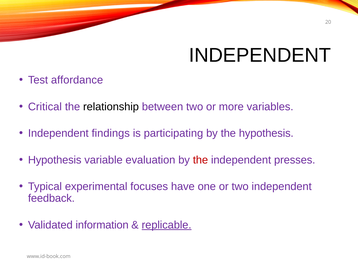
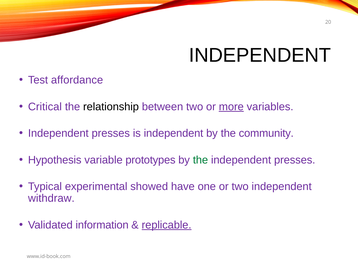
more underline: none -> present (231, 106)
findings: findings -> presses (111, 133)
is participating: participating -> independent (174, 133)
the hypothesis: hypothesis -> community (266, 133)
evaluation: evaluation -> prototypes (150, 160)
the colour: red -> green (200, 160)
focuses: focuses -> showed (149, 186)
feedback: feedback -> withdraw (51, 198)
